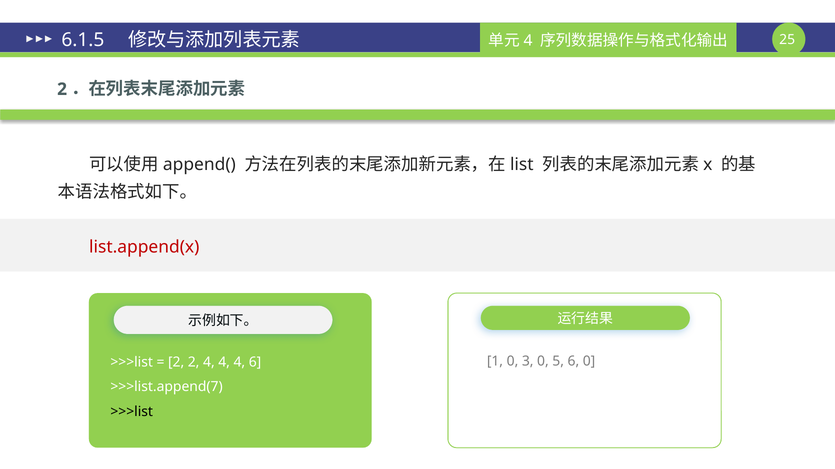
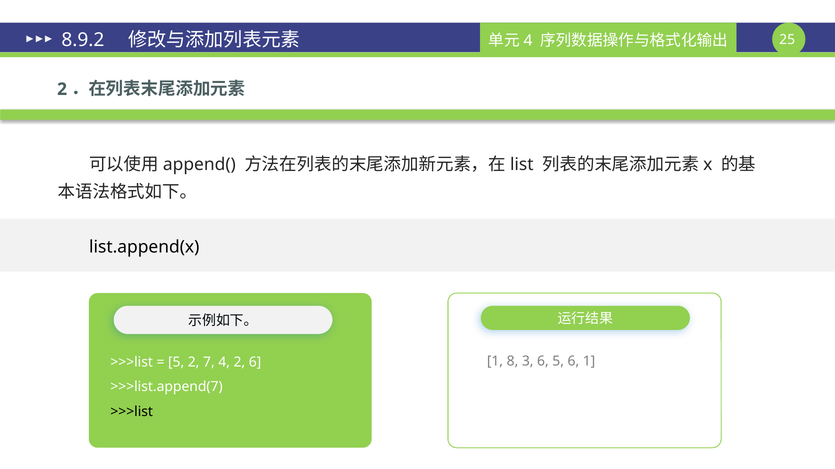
6.1.5: 6.1.5 -> 8.9.2 (83, 40)
list.append(x colour: red -> black (144, 247)
1 0: 0 -> 8 (513, 362)
3 0: 0 -> 6 (543, 362)
6 0: 0 -> 1 (589, 362)
2: 2 -> 5 (176, 362)
2 4: 4 -> 7 (209, 362)
4: 4 -> 2 (239, 362)
